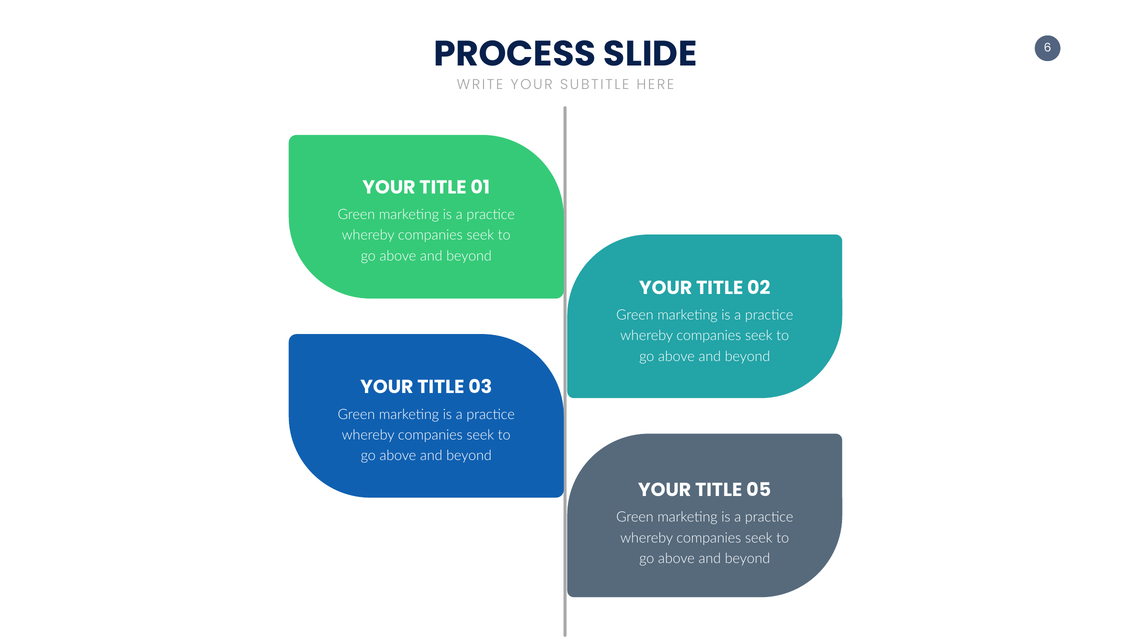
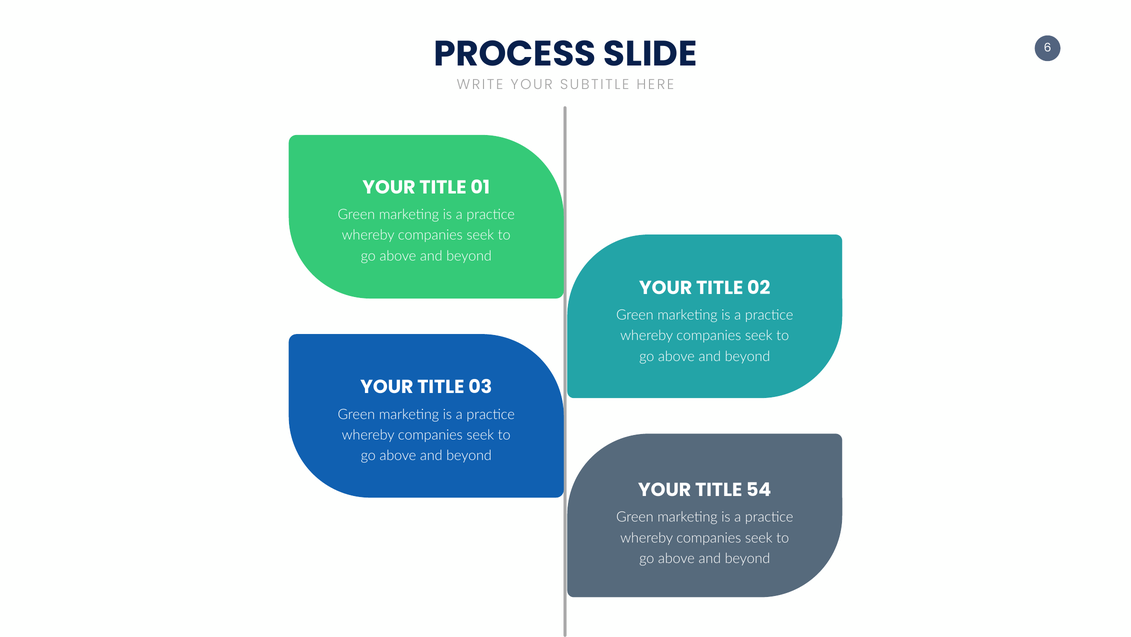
05: 05 -> 54 (759, 489)
